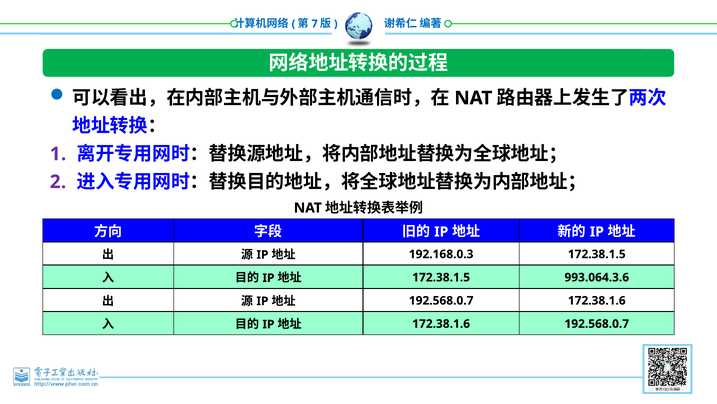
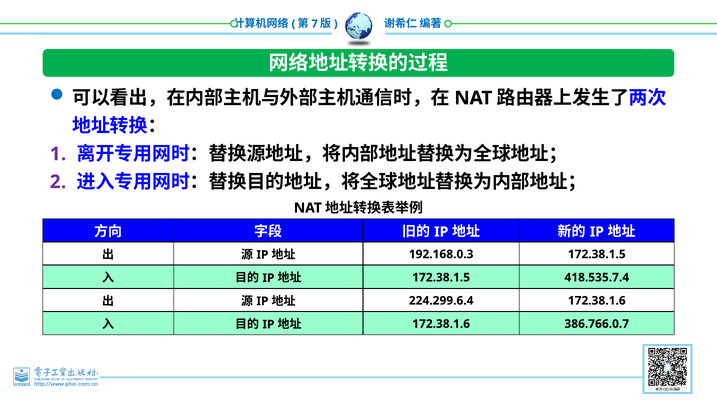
993.064.3.6: 993.064.3.6 -> 418.535.7.4 (597, 277)
192.568.0.7: 192.568.0.7 -> 224.299.6.4 (441, 300)
172.38.1.6 192.568.0.7: 192.568.0.7 -> 386.766.0.7 (597, 323)
